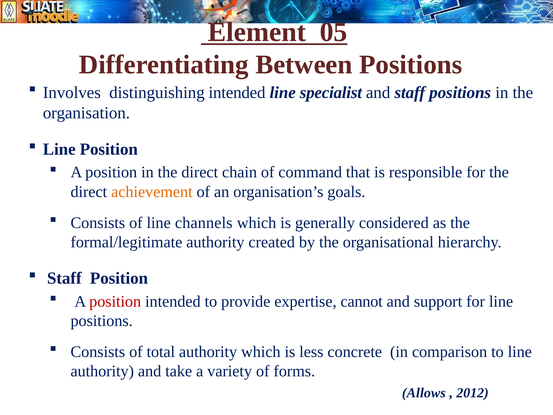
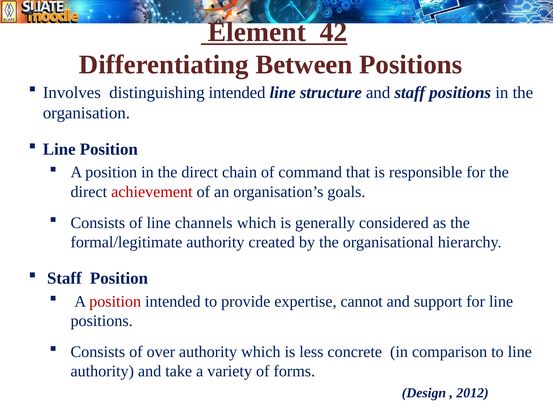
05: 05 -> 42 (334, 32)
specialist: specialist -> structure (331, 92)
achievement colour: orange -> red (152, 192)
total: total -> over (161, 352)
Allows: Allows -> Design (424, 393)
